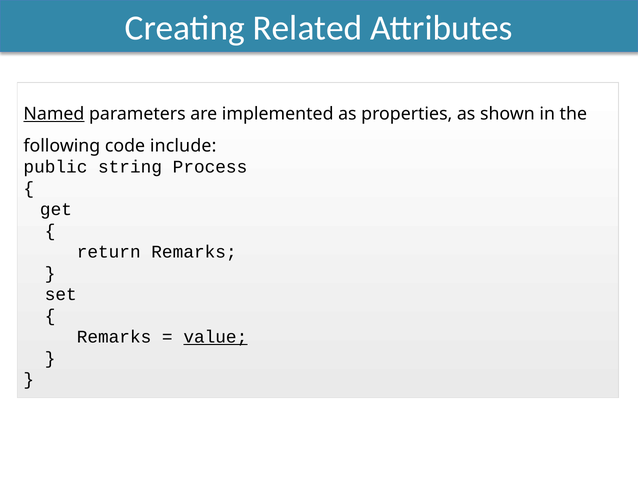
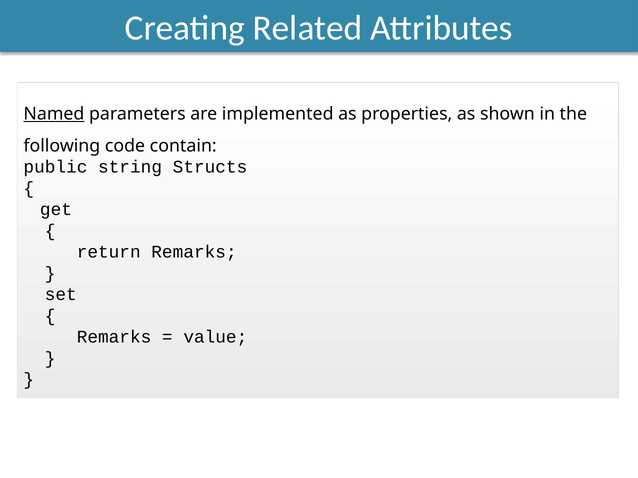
include: include -> contain (183, 146)
Process: Process -> Structs (210, 167)
value underline: present -> none (215, 337)
